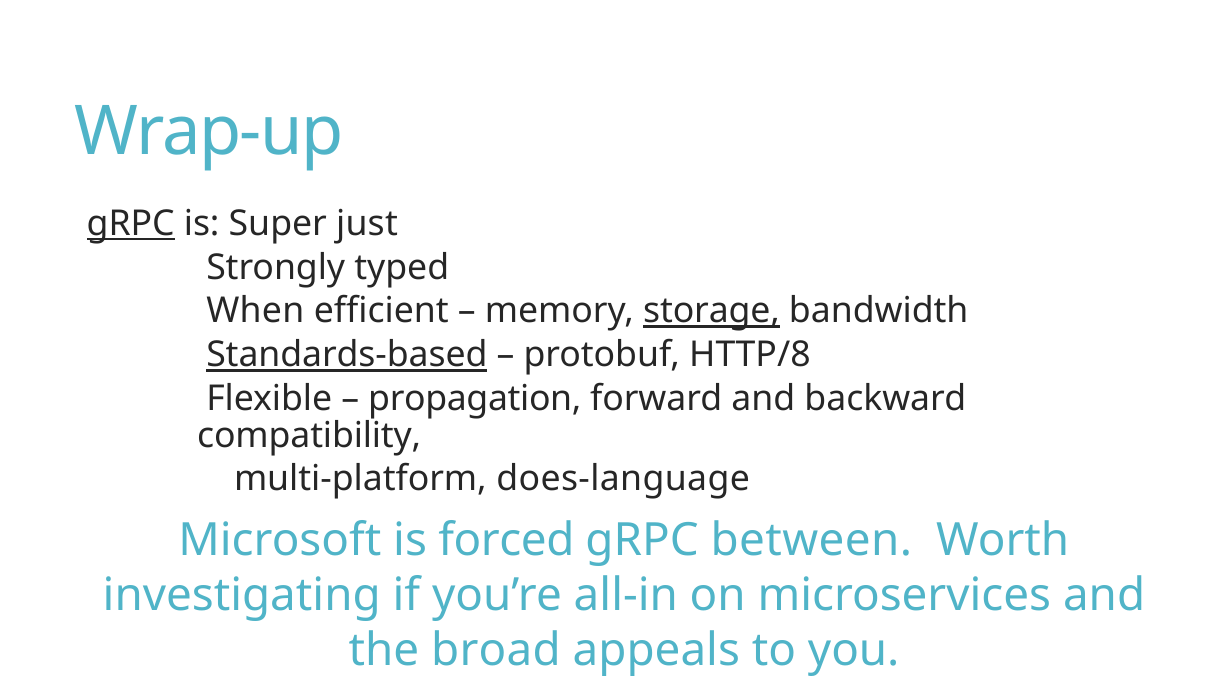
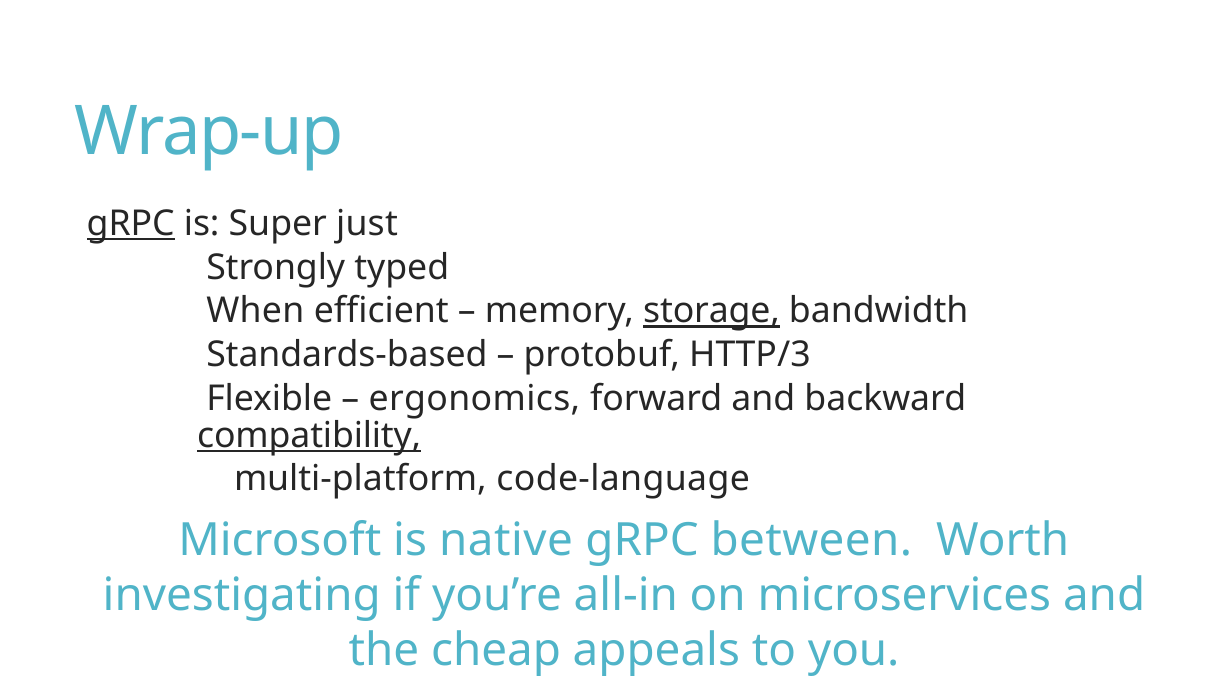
Standards-based underline: present -> none (347, 355)
HTTP/8: HTTP/8 -> HTTP/3 (750, 355)
propagation: propagation -> ergonomics (474, 399)
compatibility underline: none -> present (309, 435)
does-language: does-language -> code-language (623, 479)
forced: forced -> native (506, 540)
broad: broad -> cheap (496, 650)
